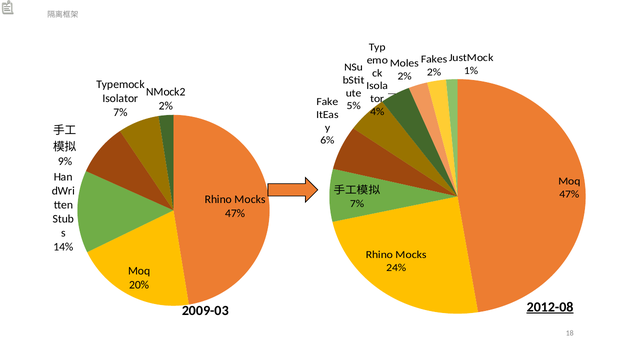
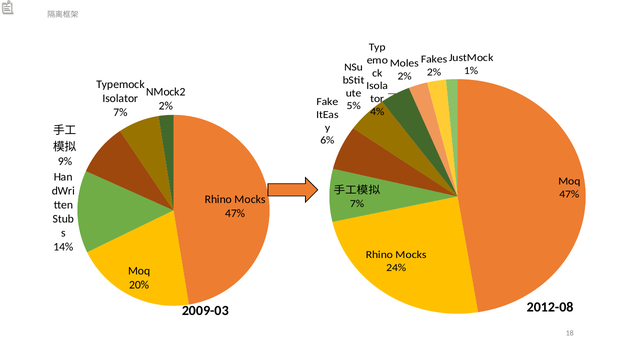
2012-08 underline: present -> none (550, 307)
